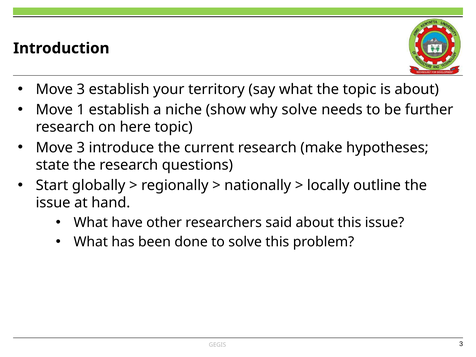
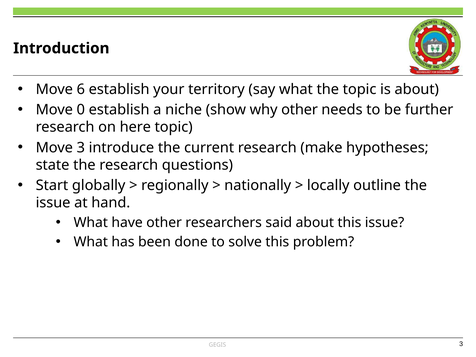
3: 3 -> 6 (81, 89)
1: 1 -> 0 (81, 110)
why solve: solve -> other (300, 110)
